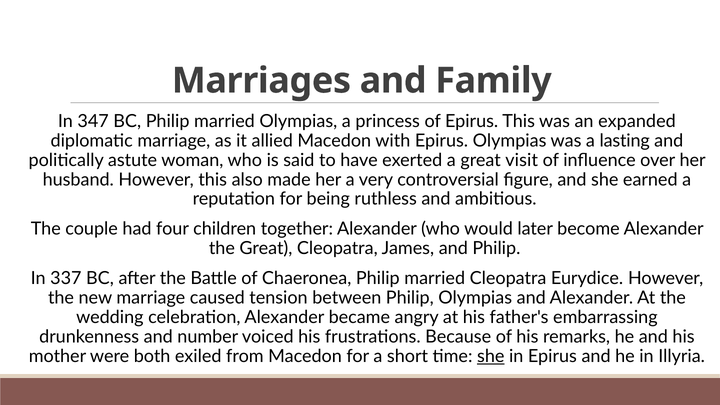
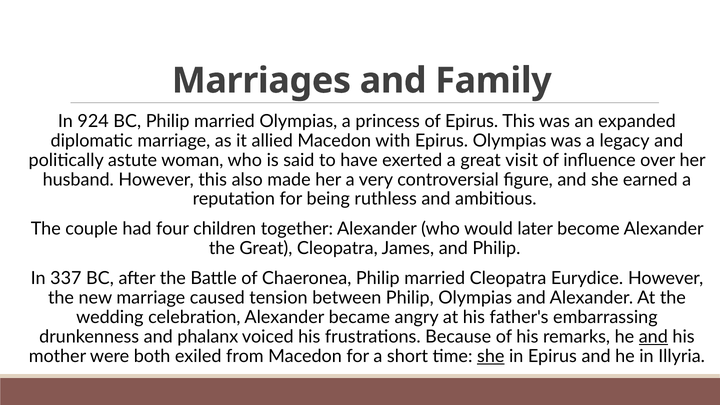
347: 347 -> 924 (93, 121)
lasting: lasting -> legacy (625, 141)
number: number -> phalanx (208, 337)
and underline: none -> present (653, 337)
